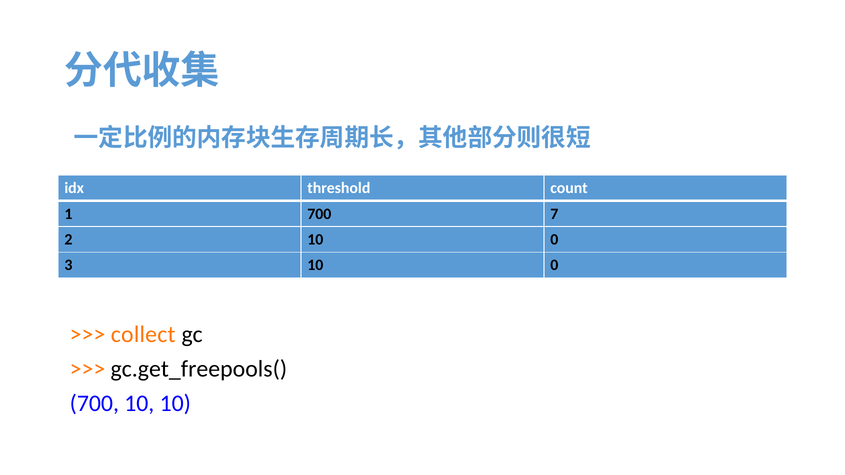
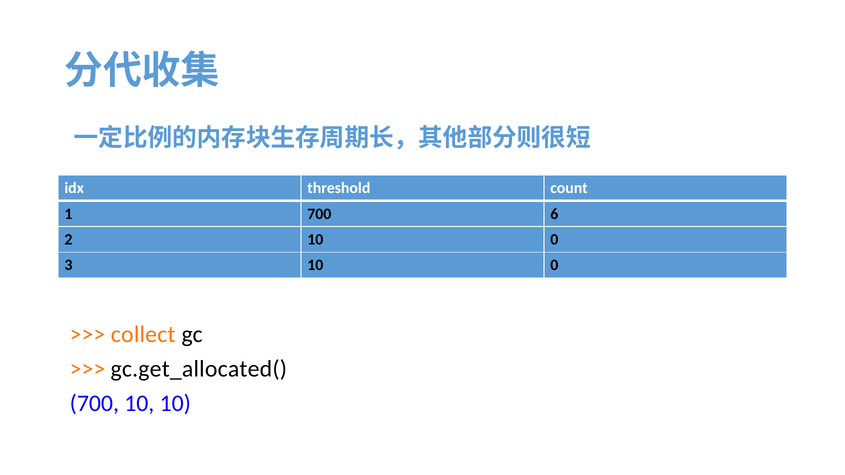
7: 7 -> 6 (554, 214)
gc.get_freepools(: gc.get_freepools( -> gc.get_allocated( (199, 369)
